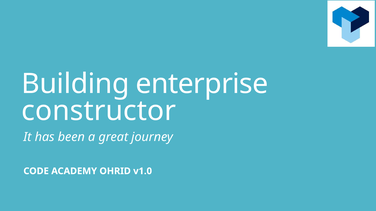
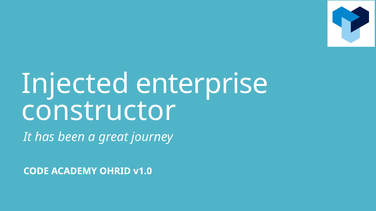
Building: Building -> Injected (75, 84)
